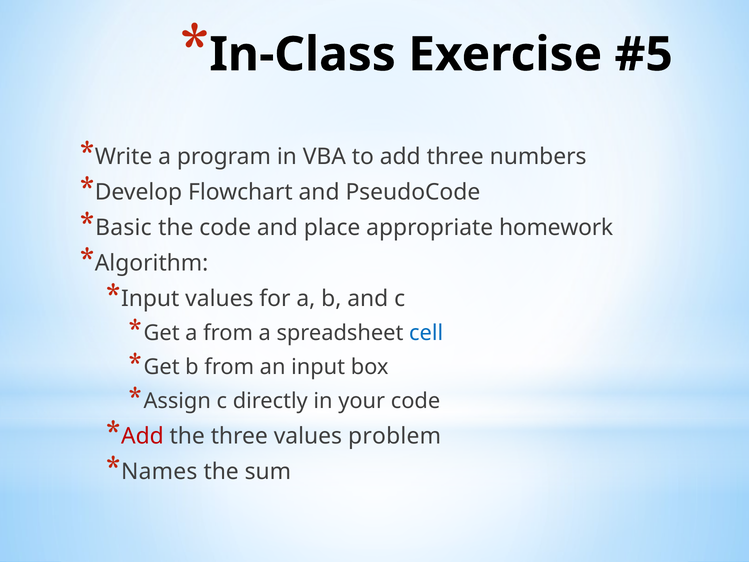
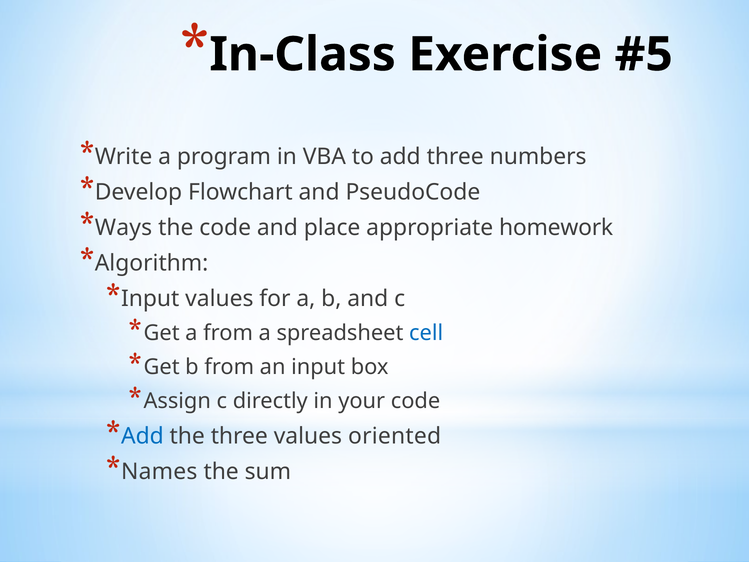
Basic: Basic -> Ways (123, 228)
Add colour: red -> blue (142, 436)
problem: problem -> oriented (395, 436)
